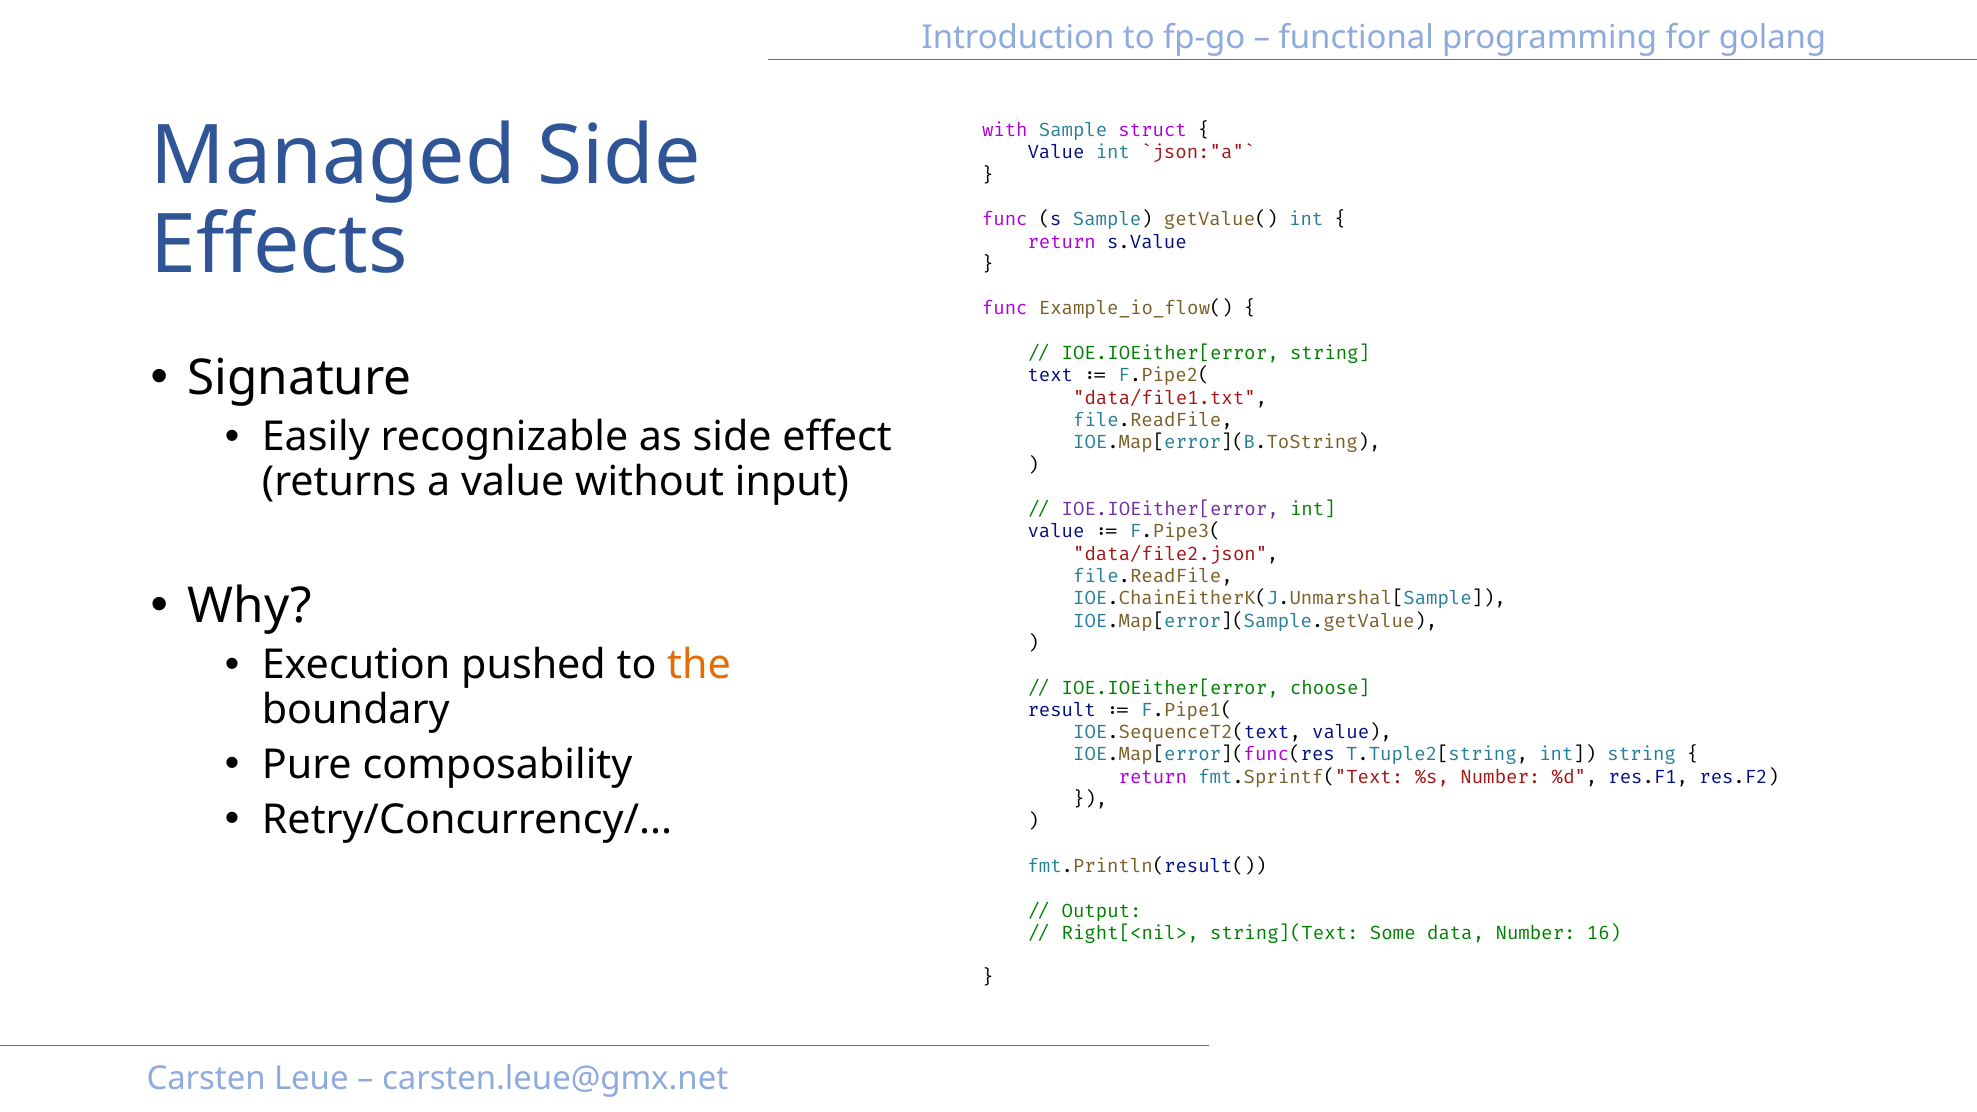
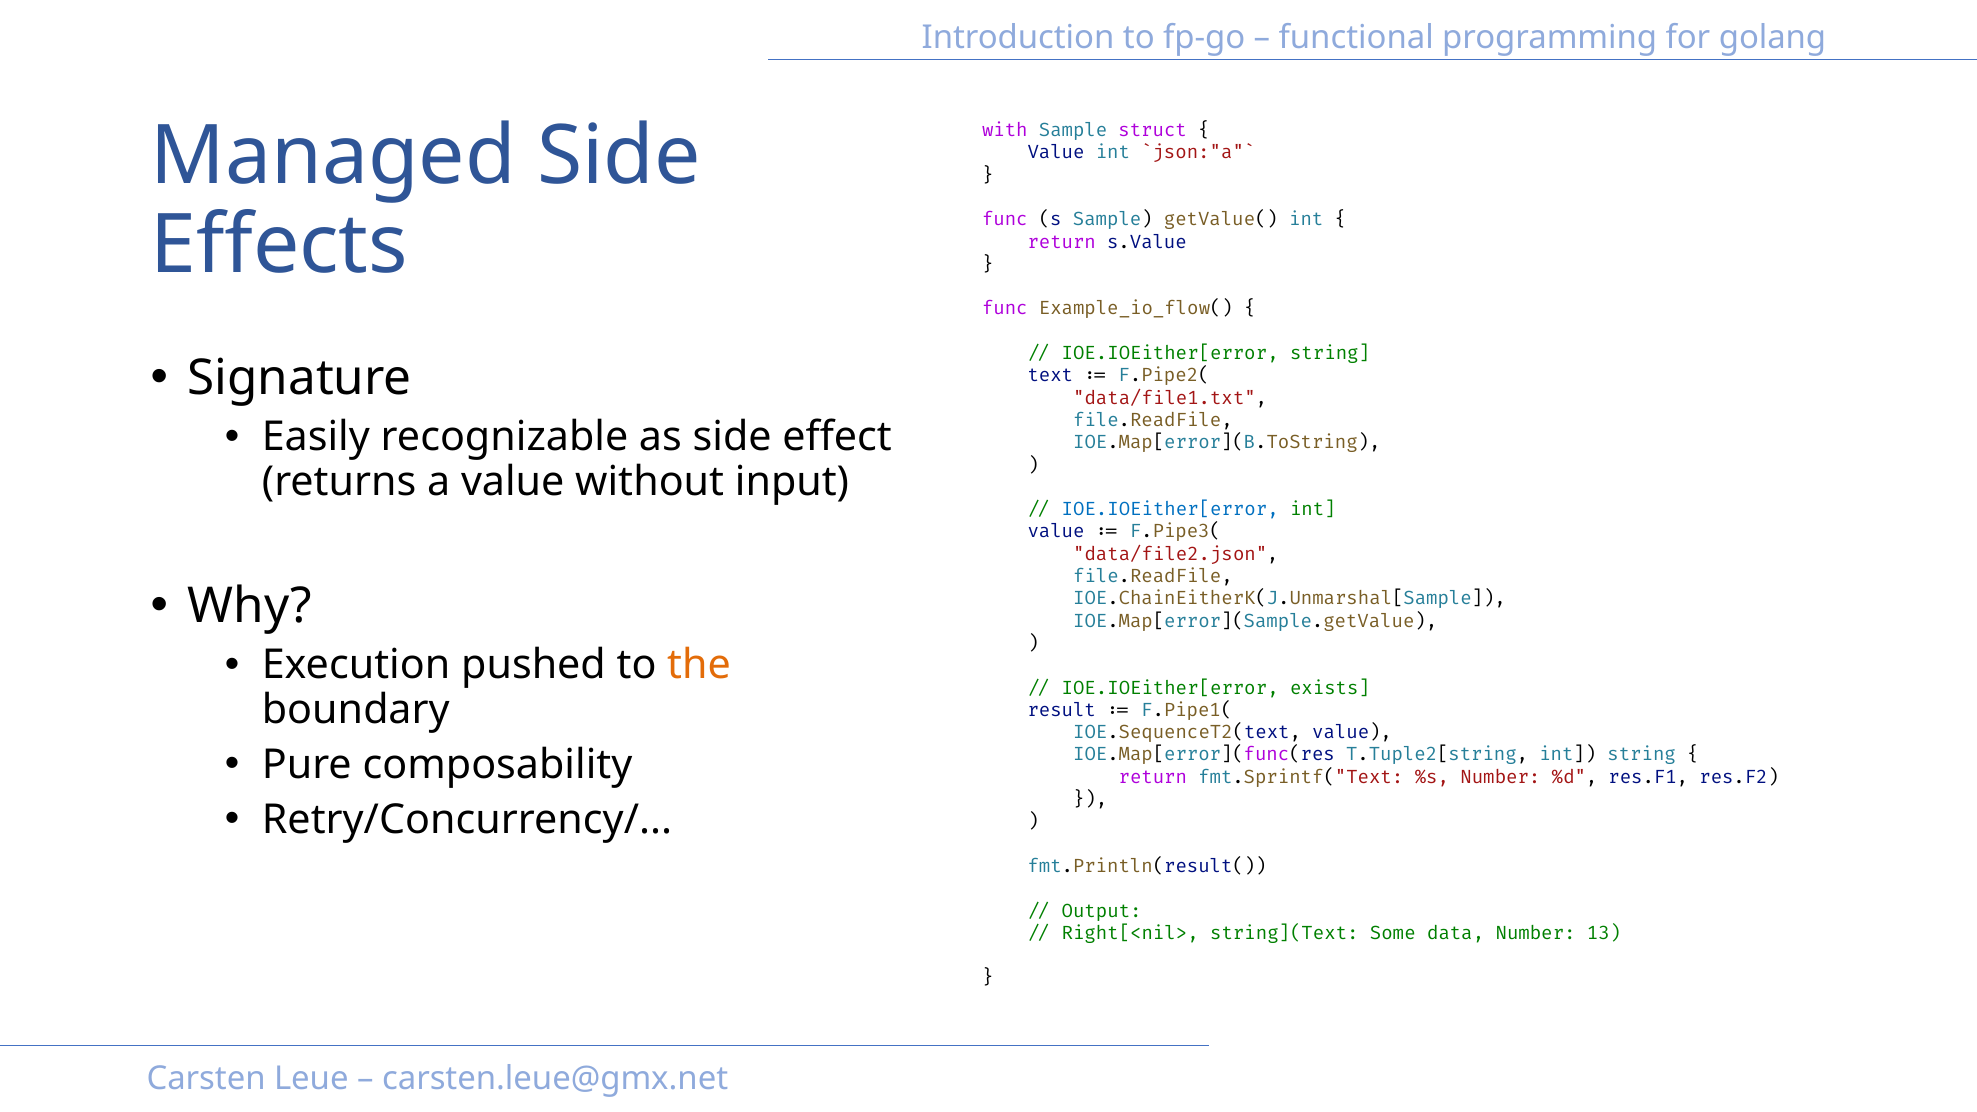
IOE.IOEither[error colour: purple -> blue (1170, 510)
choose: choose -> exists (1330, 688)
16: 16 -> 13 (1604, 933)
